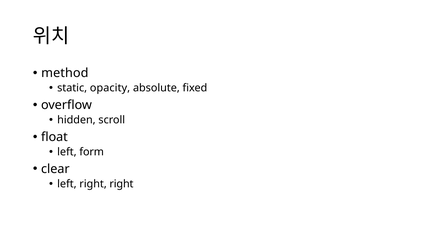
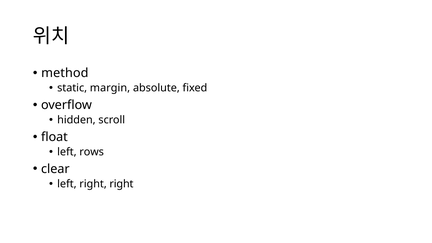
opacity: opacity -> margin (110, 88)
form: form -> rows (92, 152)
